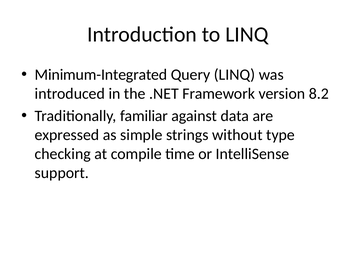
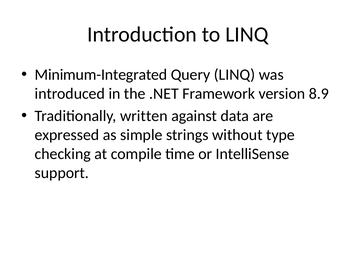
8.2: 8.2 -> 8.9 (319, 94)
familiar: familiar -> written (144, 116)
